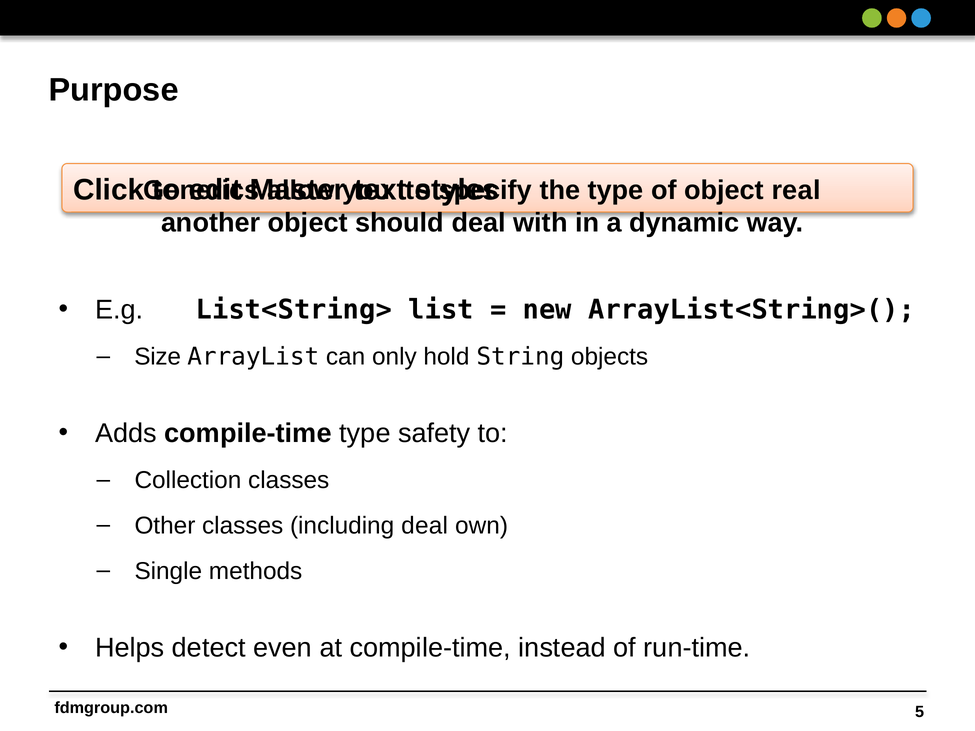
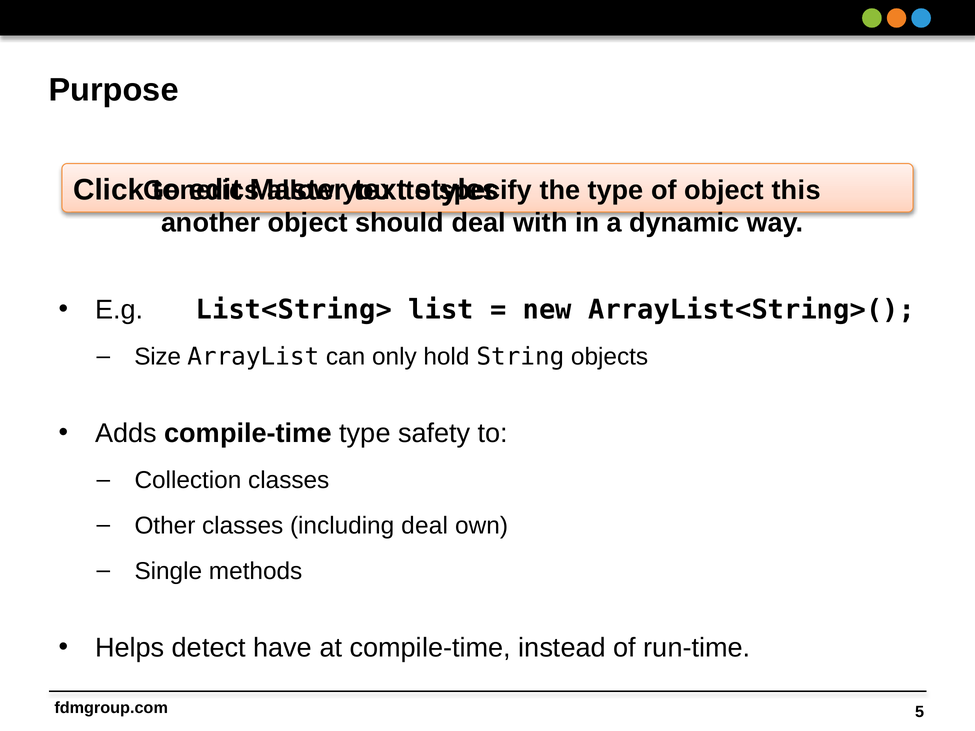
real: real -> this (796, 190)
even: even -> have (283, 648)
